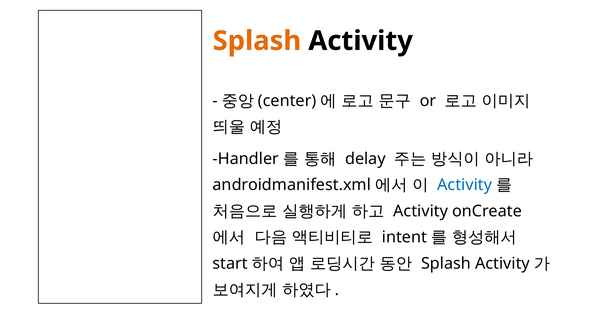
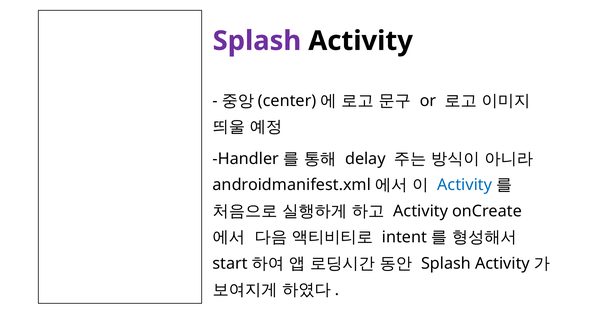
Splash colour: orange -> purple (257, 41)
